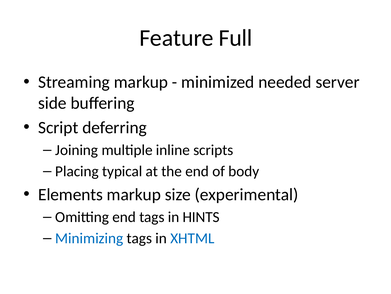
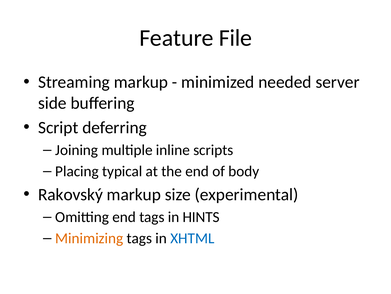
Full: Full -> File (235, 38)
Elements: Elements -> Rakovský (70, 194)
Minimizing colour: blue -> orange (89, 238)
